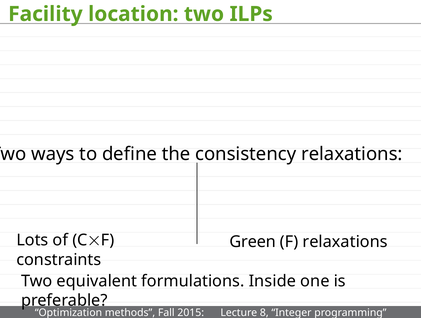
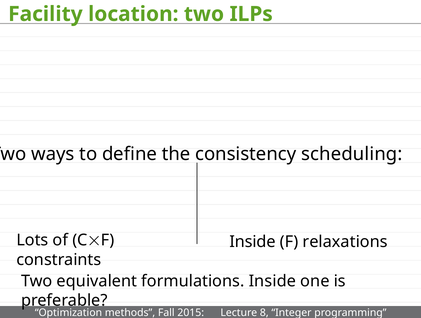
consistency relaxations: relaxations -> scheduling (352, 154)
Green: Green -> Inside (253, 241)
